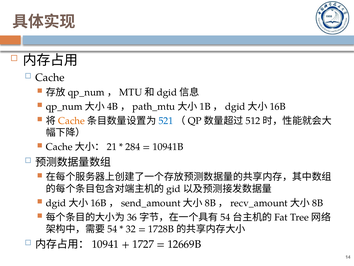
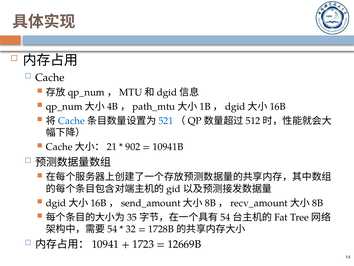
Cache colour: orange -> blue (71, 121)
284: 284 -> 902 (133, 147)
36: 36 -> 35 (132, 217)
1727: 1727 -> 1723 (143, 244)
